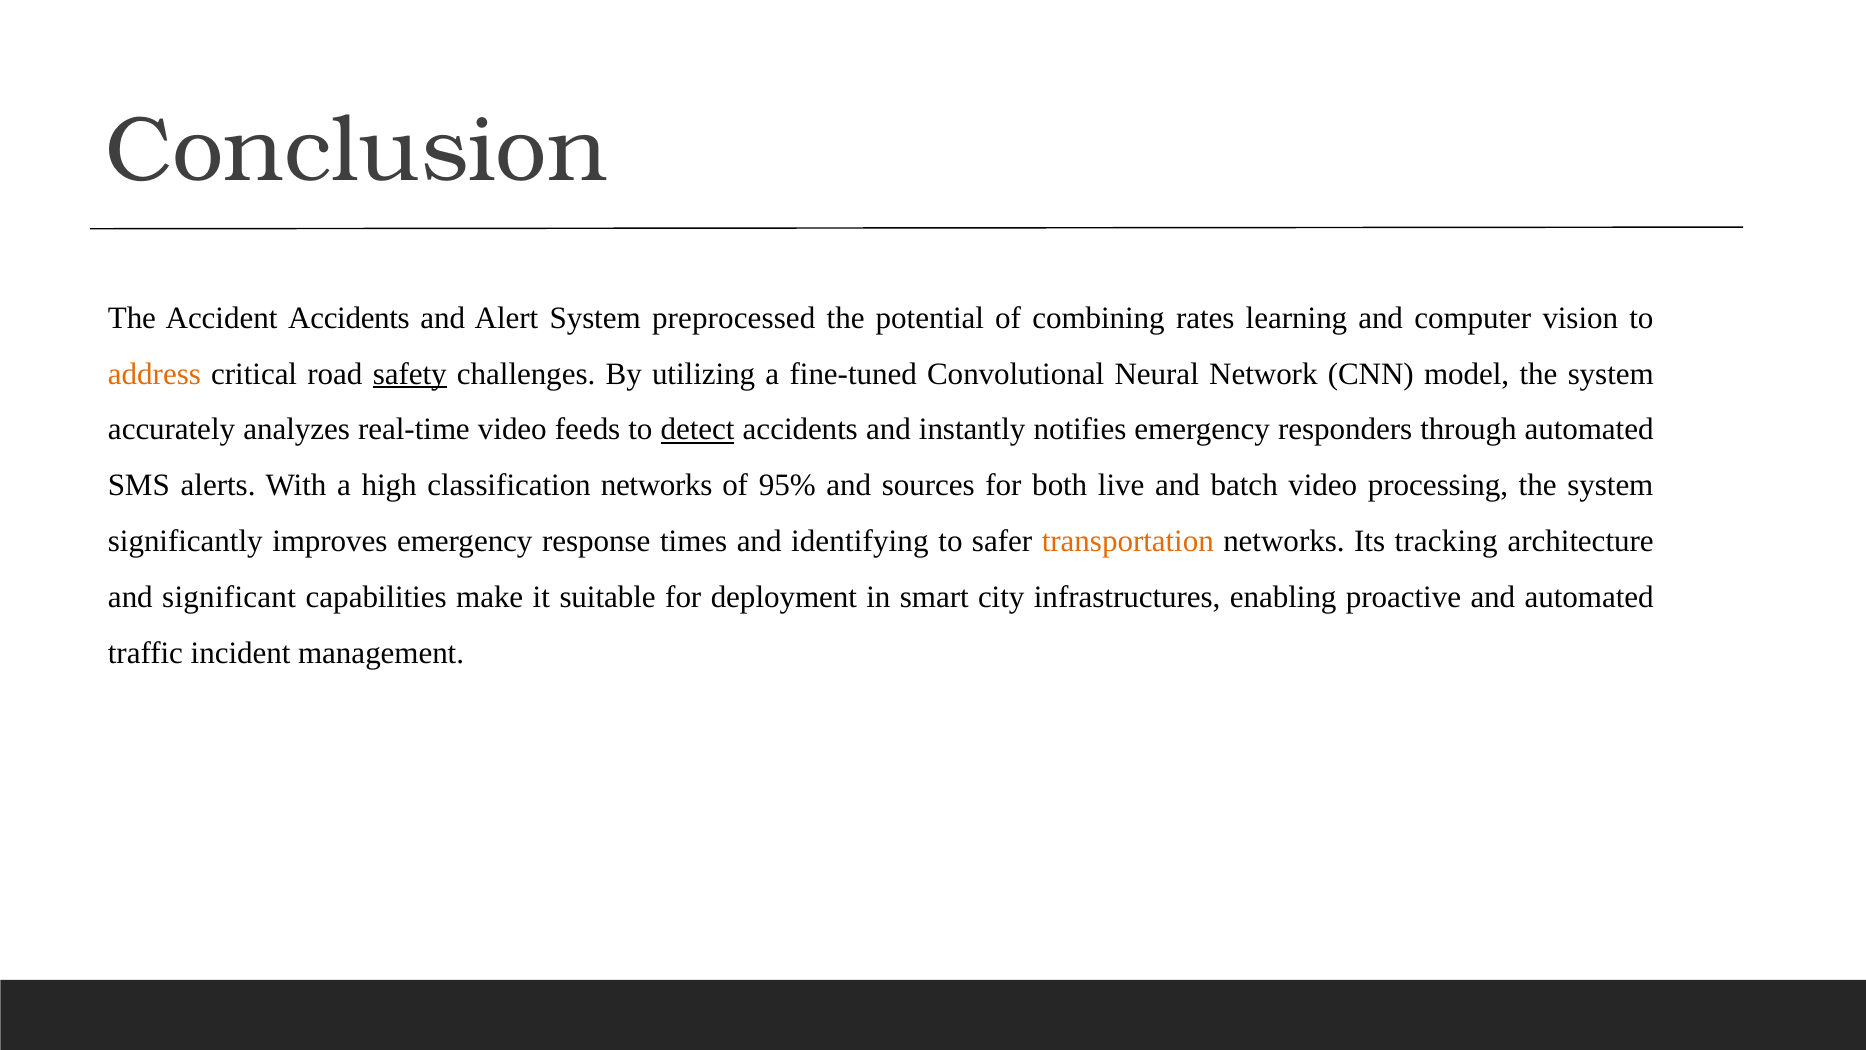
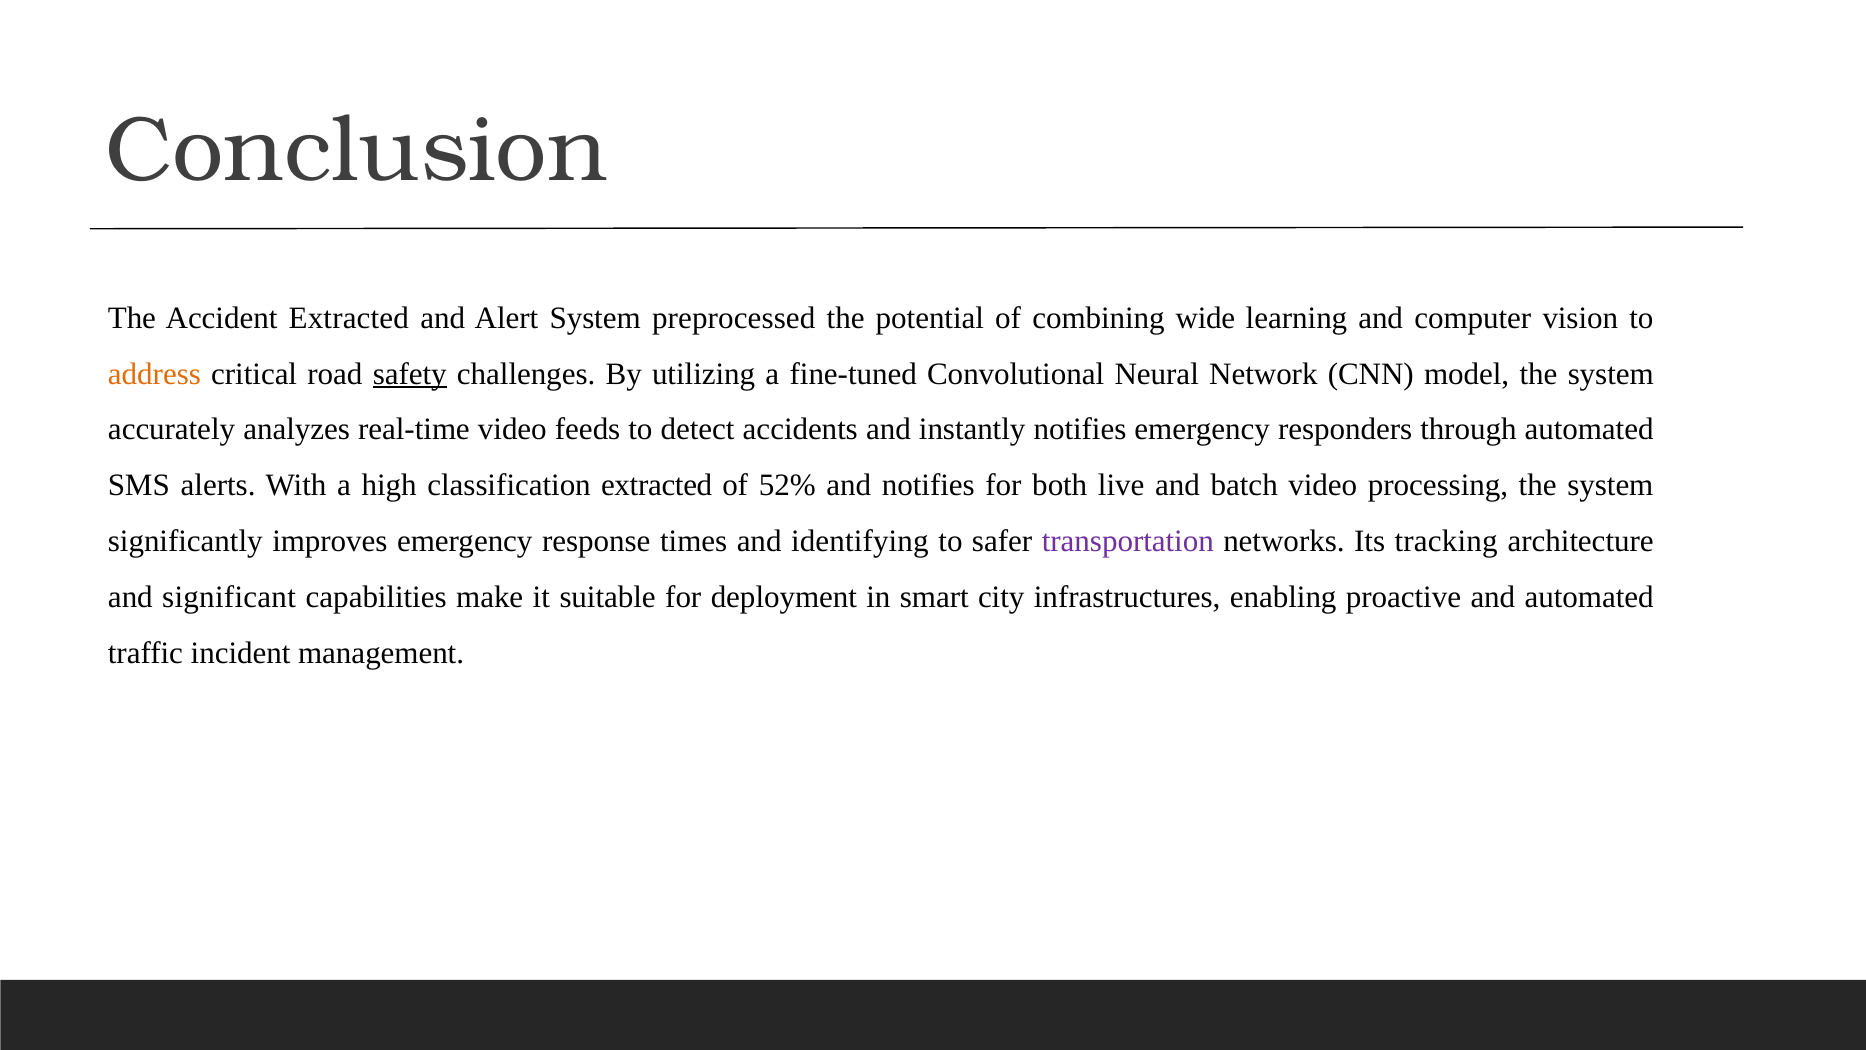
Accident Accidents: Accidents -> Extracted (349, 318)
rates: rates -> wide (1205, 318)
detect underline: present -> none (698, 430)
classification networks: networks -> extracted (657, 485)
95%: 95% -> 52% (787, 485)
and sources: sources -> notifies (928, 485)
transportation colour: orange -> purple (1128, 541)
